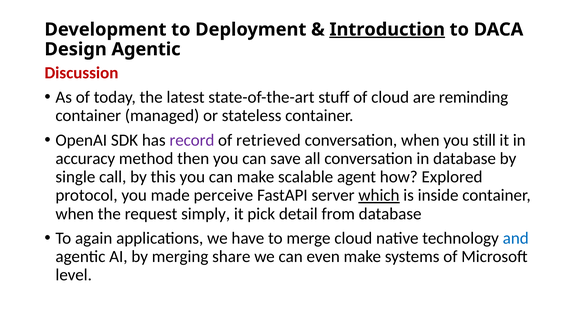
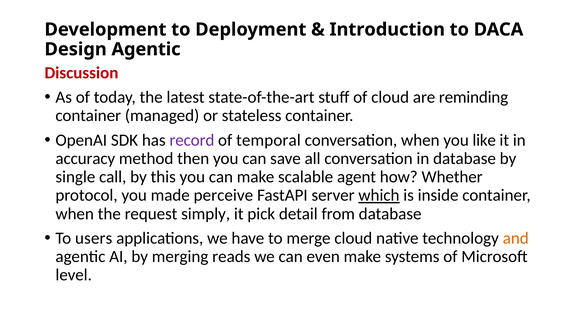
Introduction underline: present -> none (387, 29)
retrieved: retrieved -> temporal (268, 140)
still: still -> like (484, 140)
Explored: Explored -> Whether (452, 177)
again: again -> users (94, 238)
and colour: blue -> orange (516, 238)
share: share -> reads (231, 256)
